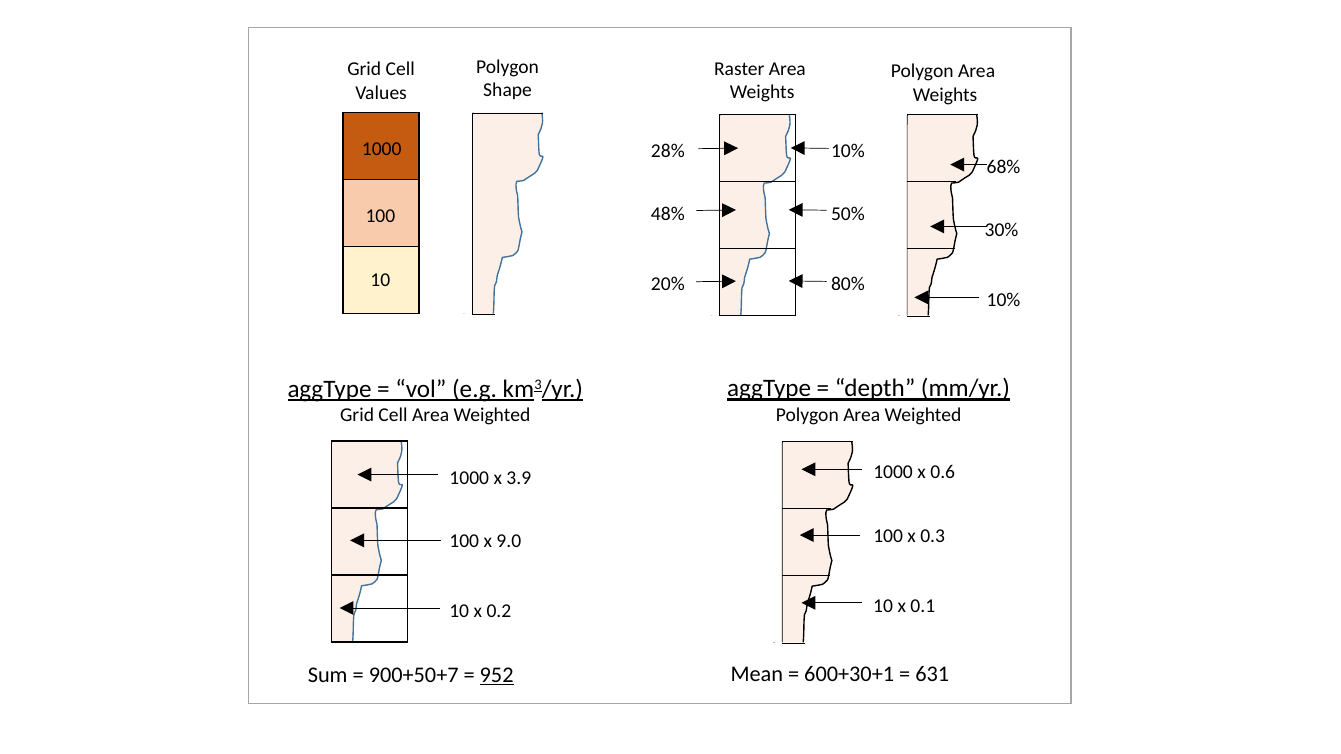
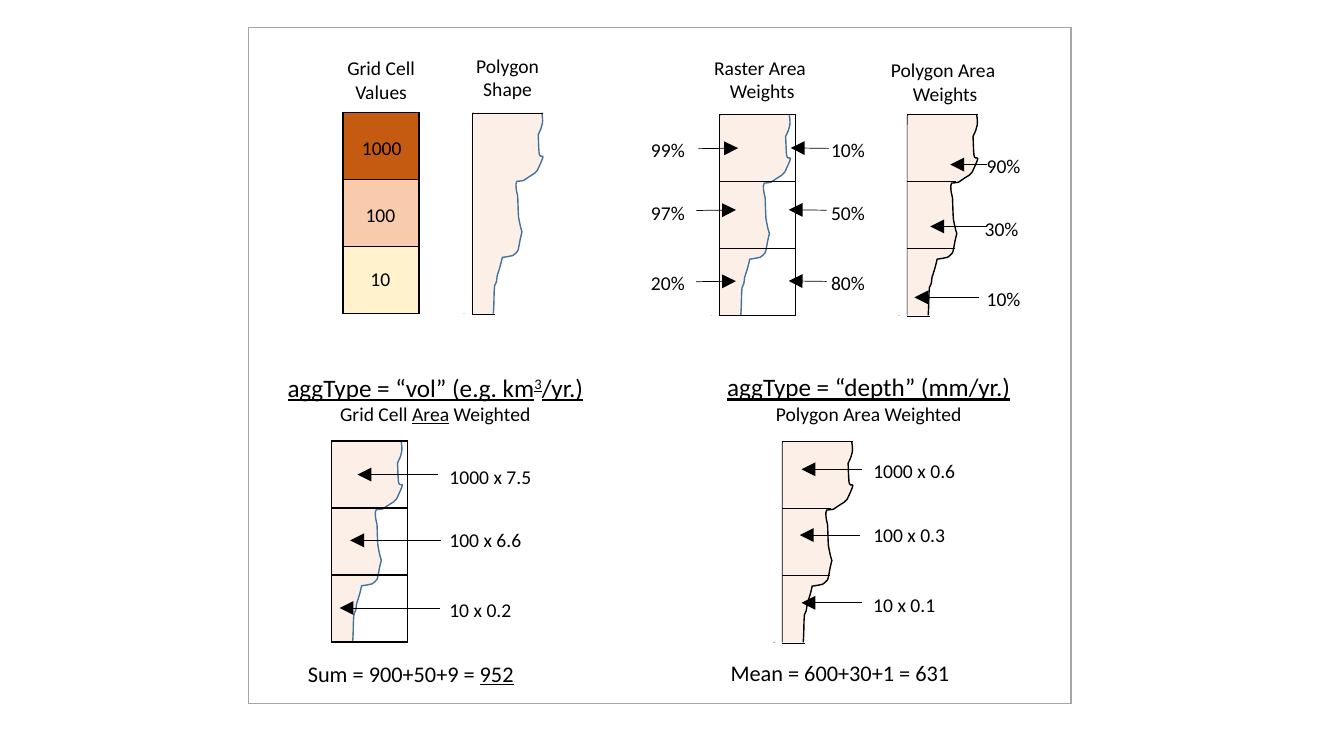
28%: 28% -> 99% (668, 151)
68%: 68% -> 90% (1003, 167)
48%: 48% -> 97% (668, 214)
Area underline: none -> present (431, 416)
3.9: 3.9 -> 7.5 (519, 478)
9.0: 9.0 -> 6.6 (509, 542)
900+50+7: 900+50+7 -> 900+50+9 (414, 675)
